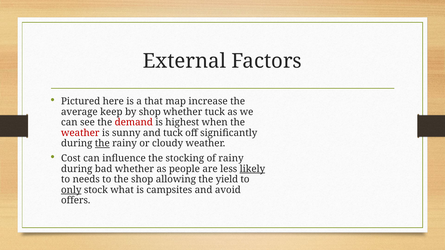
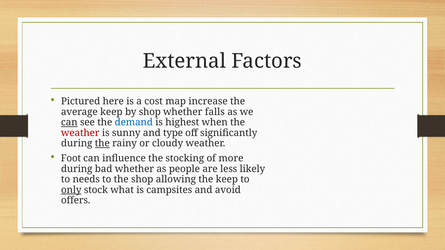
that: that -> cost (154, 102)
whether tuck: tuck -> falls (215, 112)
can underline: none -> present (69, 123)
demand colour: red -> blue (134, 123)
and tuck: tuck -> type (173, 133)
Cost: Cost -> Foot (71, 159)
of rainy: rainy -> more (231, 159)
likely underline: present -> none (252, 169)
the yield: yield -> keep (227, 180)
